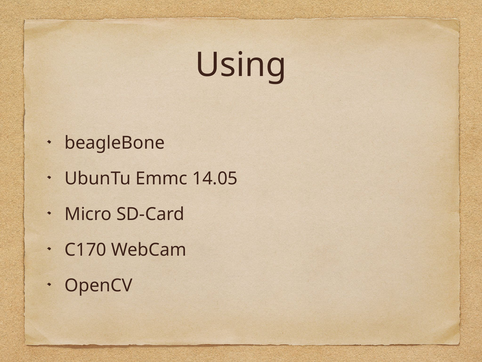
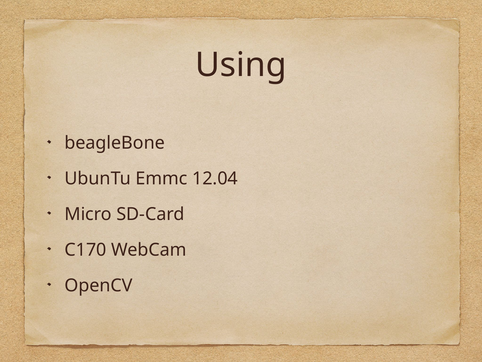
14.05: 14.05 -> 12.04 (215, 178)
